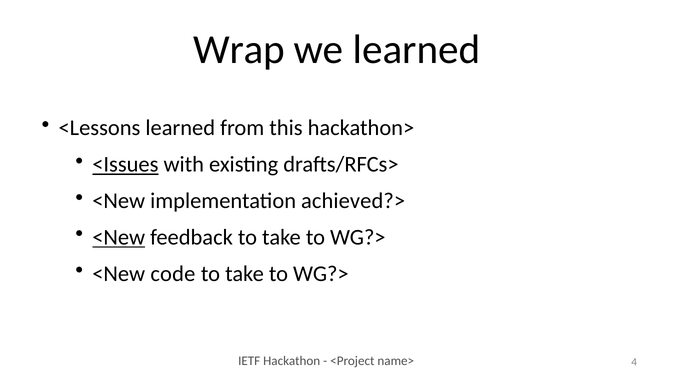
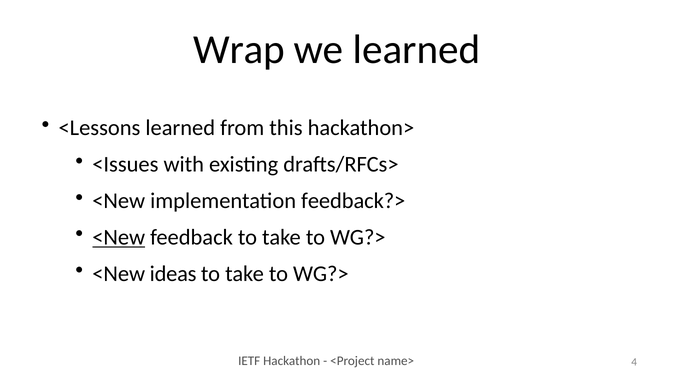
<Issues underline: present -> none (125, 165)
achieved?>: achieved?> -> feedback?> (353, 201)
code: code -> ideas (173, 274)
